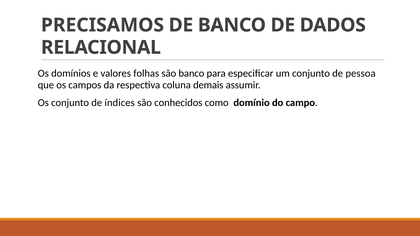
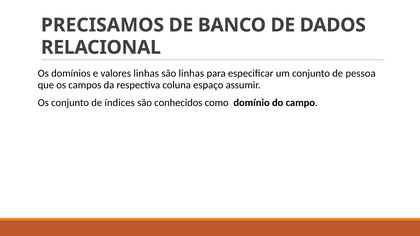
valores folhas: folhas -> linhas (146, 74)
são banco: banco -> linhas (191, 74)
demais: demais -> espaço (208, 85)
